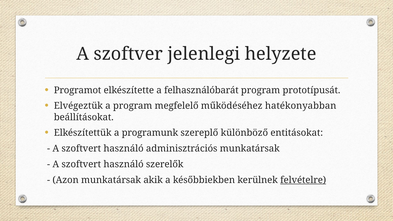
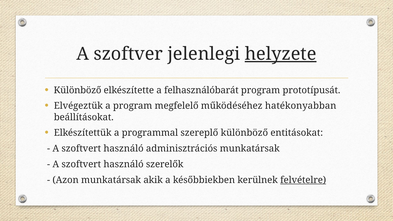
helyzete underline: none -> present (281, 54)
Programot: Programot -> Különböző (78, 90)
programunk: programunk -> programmal (150, 133)
